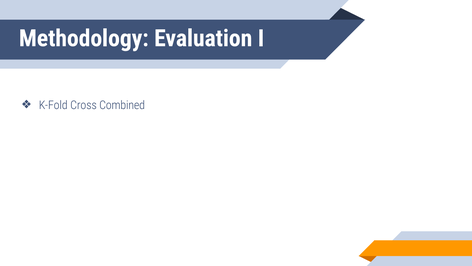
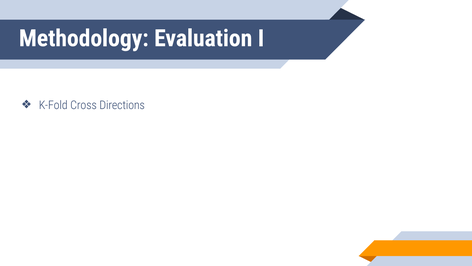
Combined: Combined -> Directions (122, 105)
